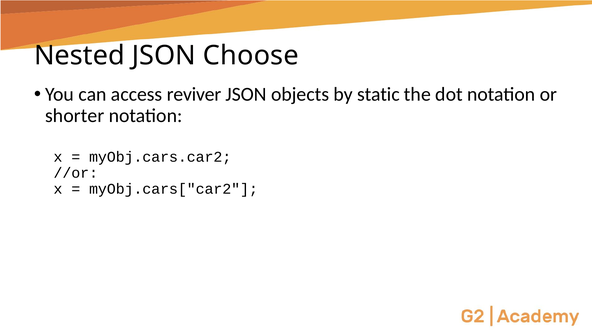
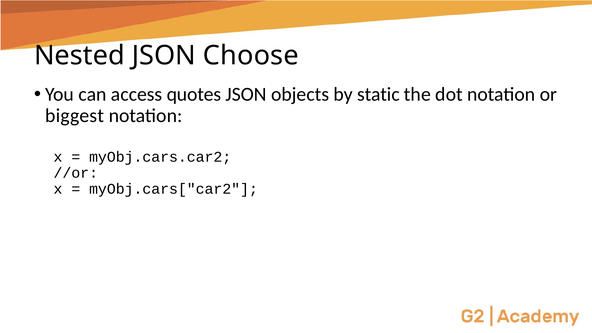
reviver: reviver -> quotes (194, 94)
shorter: shorter -> biggest (75, 116)
